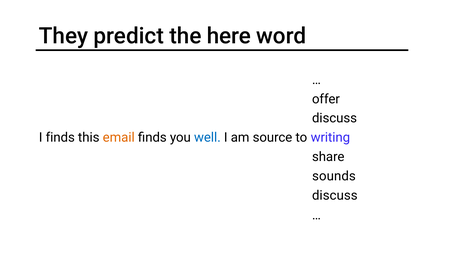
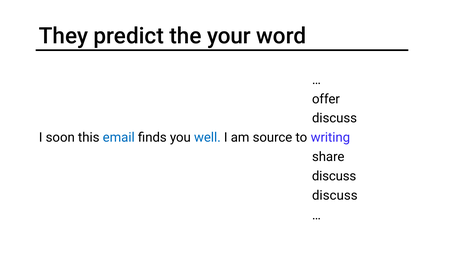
here: here -> your (229, 36)
I finds: finds -> soon (60, 137)
email colour: orange -> blue (119, 137)
sounds: sounds -> discuss (334, 176)
